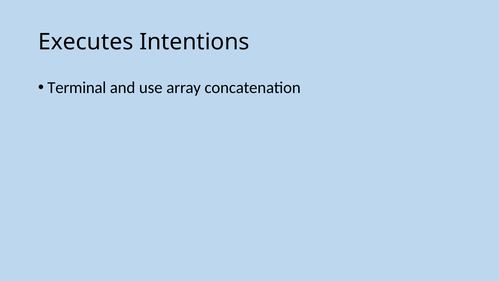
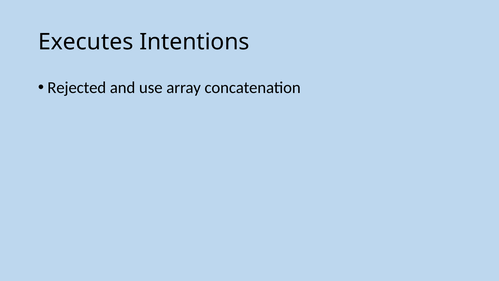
Terminal: Terminal -> Rejected (77, 88)
